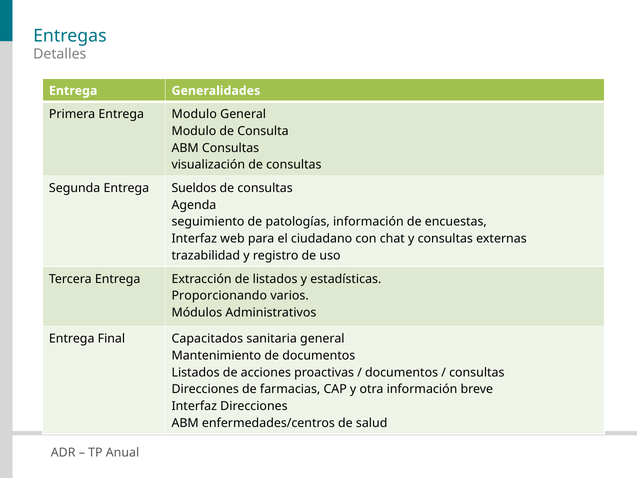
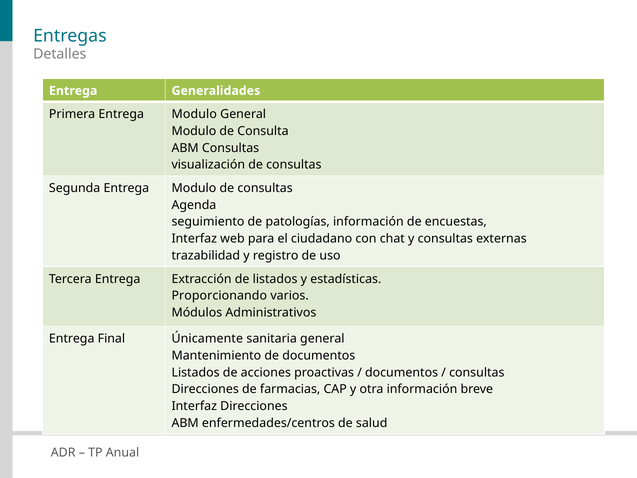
Segunda Entrega Sueldos: Sueldos -> Modulo (194, 188)
Capacitados: Capacitados -> Únicamente (207, 338)
